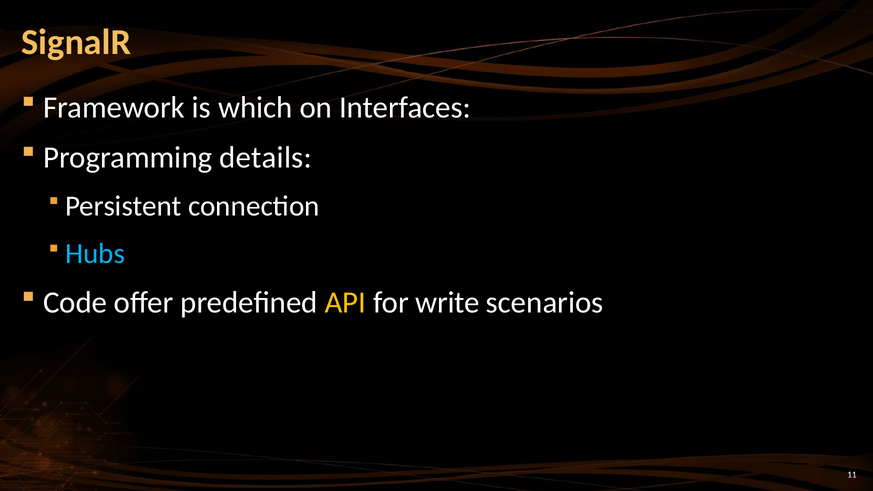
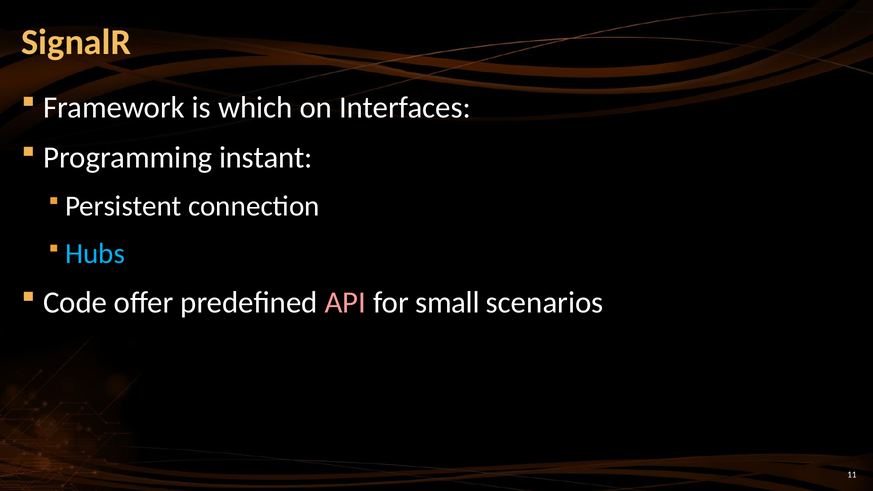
details: details -> instant (266, 157)
API colour: yellow -> pink (345, 303)
write: write -> small (448, 303)
